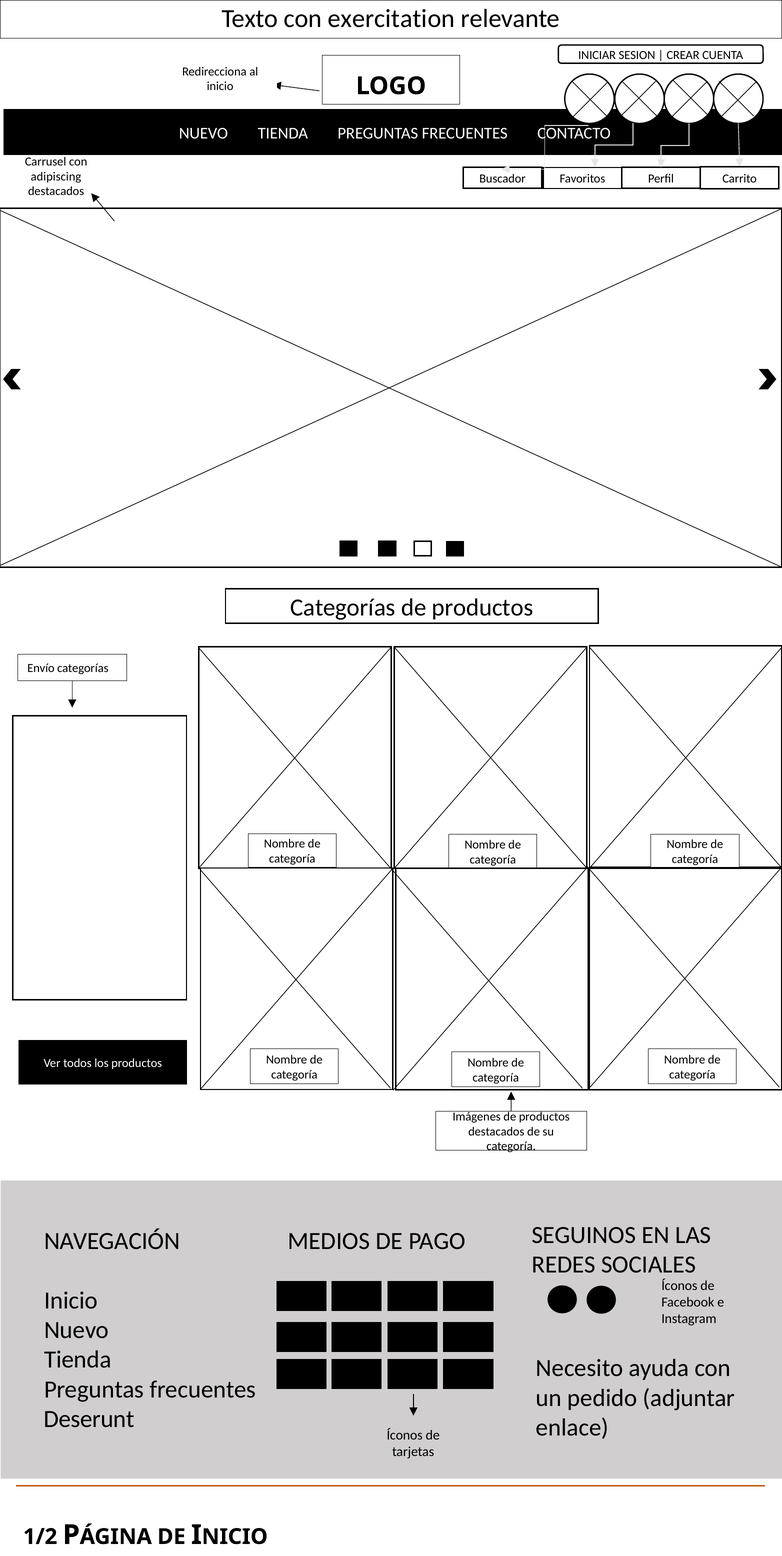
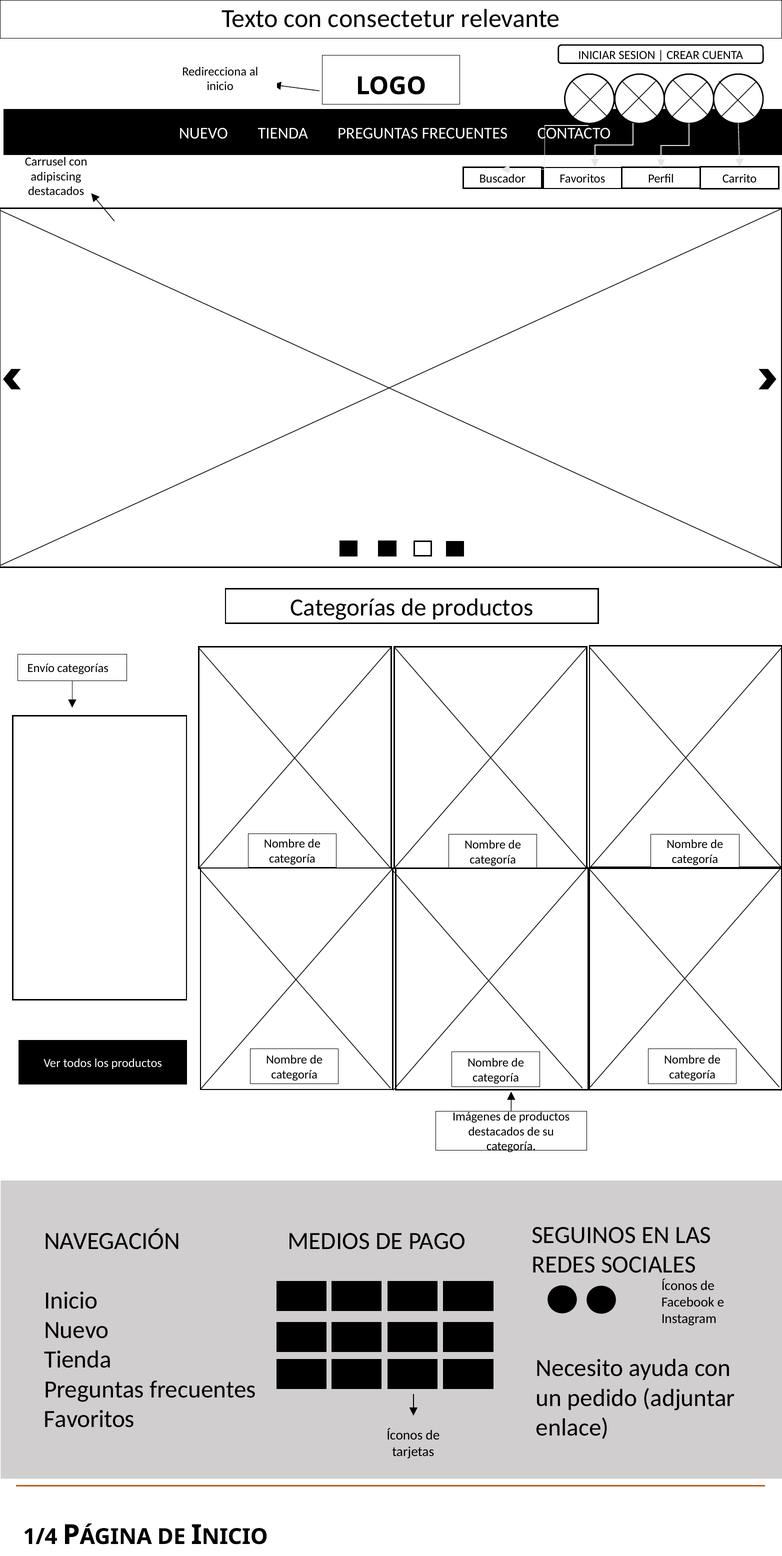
exercitation: exercitation -> consectetur (391, 19)
Deserunt: Deserunt -> Favoritos (89, 1419)
1/2: 1/2 -> 1/4 (40, 1537)
